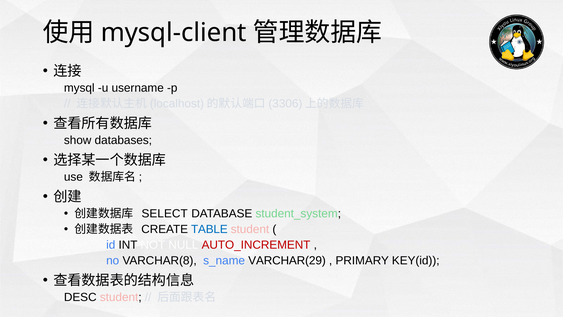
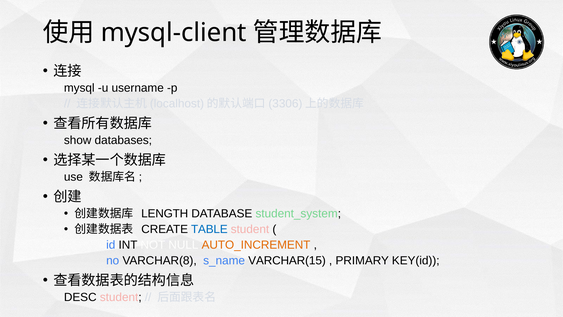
SELECT: SELECT -> LENGTH (165, 214)
AUTO_INCREMENT colour: red -> orange (256, 245)
VARCHAR(29: VARCHAR(29 -> VARCHAR(15 (287, 260)
